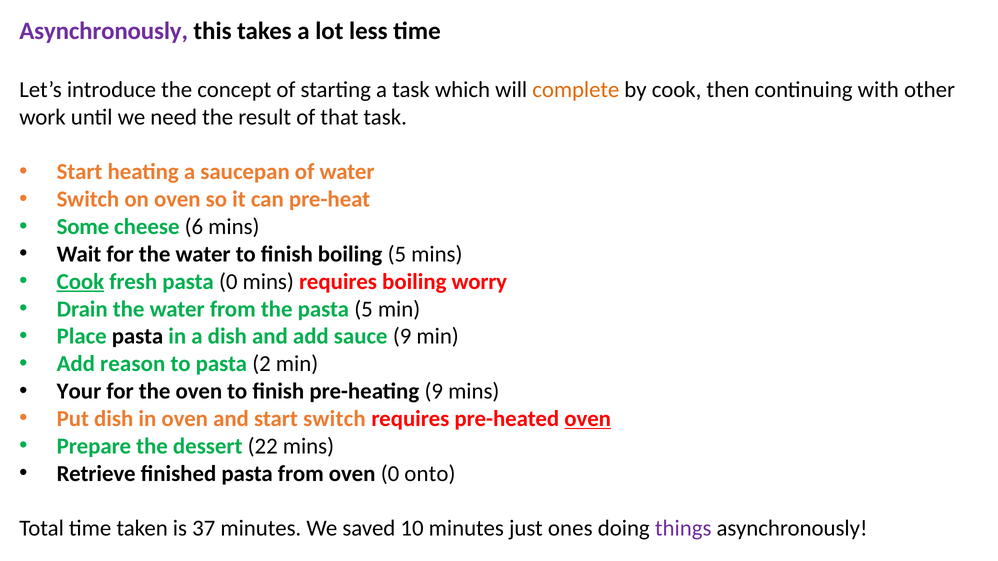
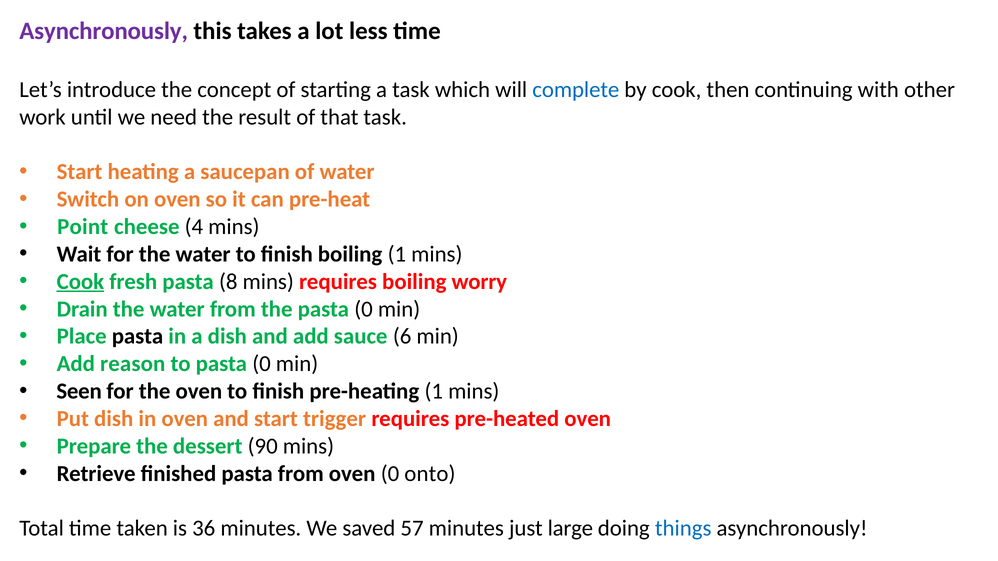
complete colour: orange -> blue (576, 90)
Some: Some -> Point (83, 227)
6: 6 -> 4 (194, 227)
boiling 5: 5 -> 1 (397, 254)
pasta 0: 0 -> 8 (228, 282)
the pasta 5: 5 -> 0 (364, 309)
sauce 9: 9 -> 6 (402, 337)
to pasta 2: 2 -> 0 (262, 364)
Your: Your -> Seen (79, 392)
pre-heating 9: 9 -> 1 (434, 392)
start switch: switch -> trigger (335, 419)
oven underline: present -> none (588, 419)
22: 22 -> 90 (263, 446)
37: 37 -> 36 (204, 529)
10: 10 -> 57 (412, 529)
ones: ones -> large (570, 529)
things colour: purple -> blue (683, 529)
